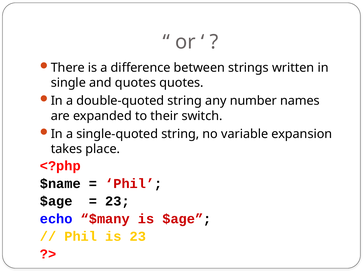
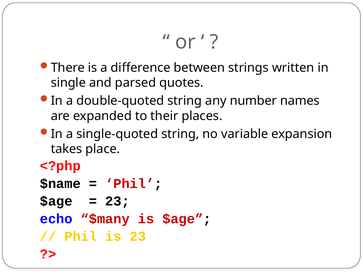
and quotes: quotes -> parsed (136, 83)
switch: switch -> places (202, 116)
